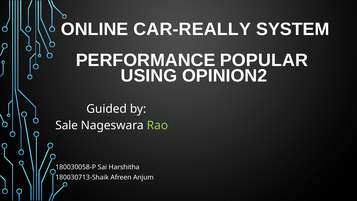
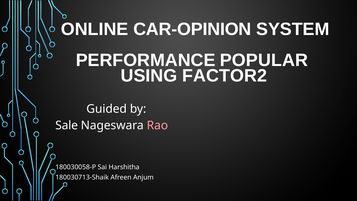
CAR-REALLY: CAR-REALLY -> CAR-OPINION (192, 29)
OPINION2: OPINION2 -> FACTOR2 (225, 76)
Rao colour: light green -> pink (157, 125)
